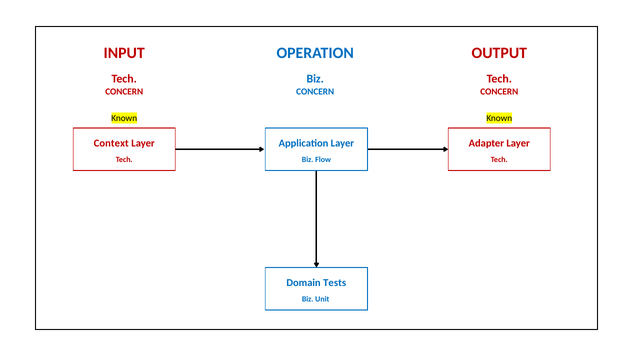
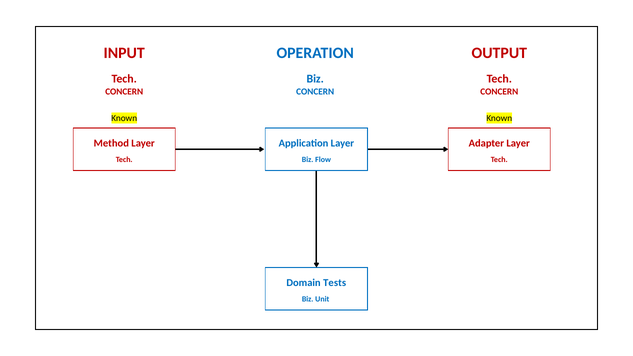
Context: Context -> Method (111, 143)
